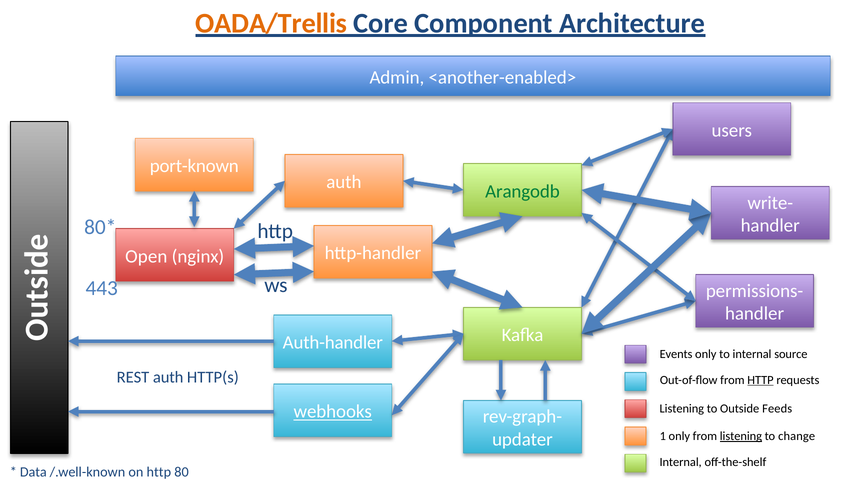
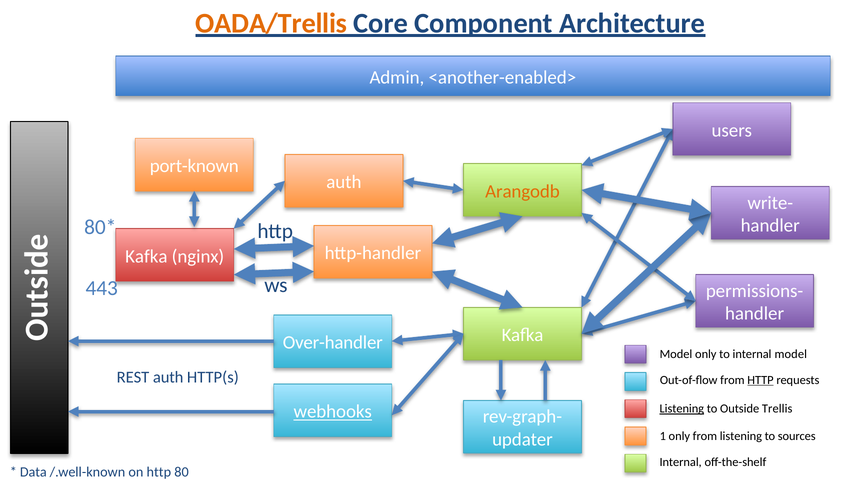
Arangodb colour: green -> orange (522, 191)
Open: Open -> Kafka (146, 256)
Auth-handler: Auth-handler -> Over-handler (333, 342)
Events: Events -> Model (676, 354)
internal source: source -> model (791, 354)
Listening underline: none -> present (682, 409)
Feeds: Feeds -> Trellis (777, 409)
listening underline: present -> none (741, 436)
change: change -> sources (797, 436)
